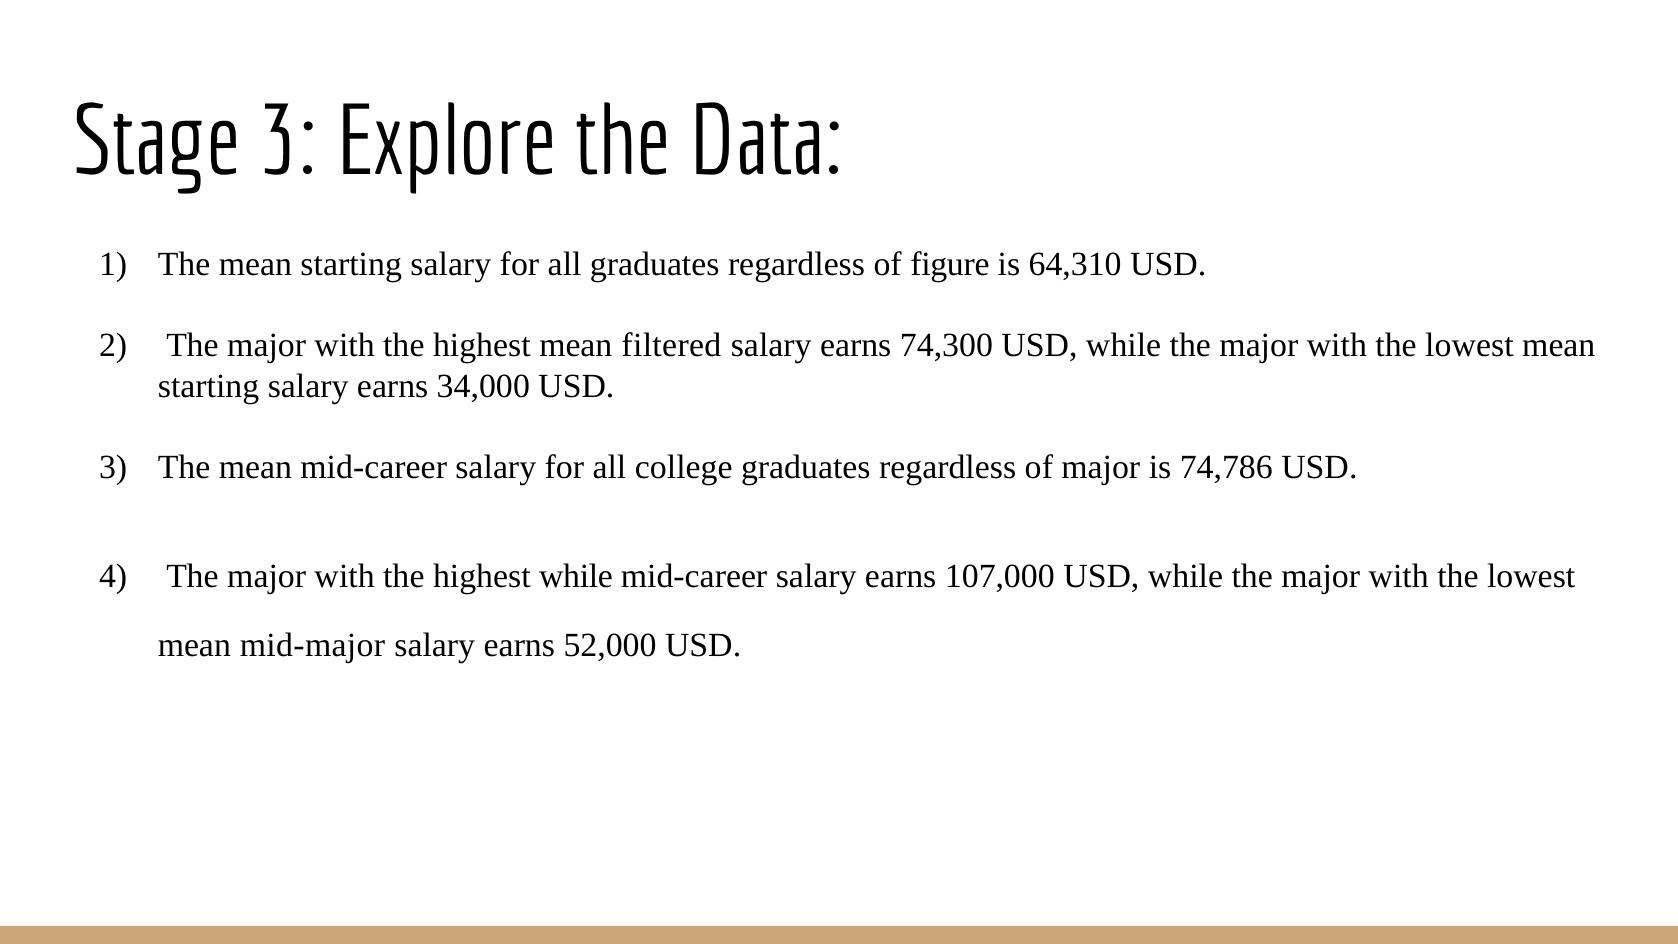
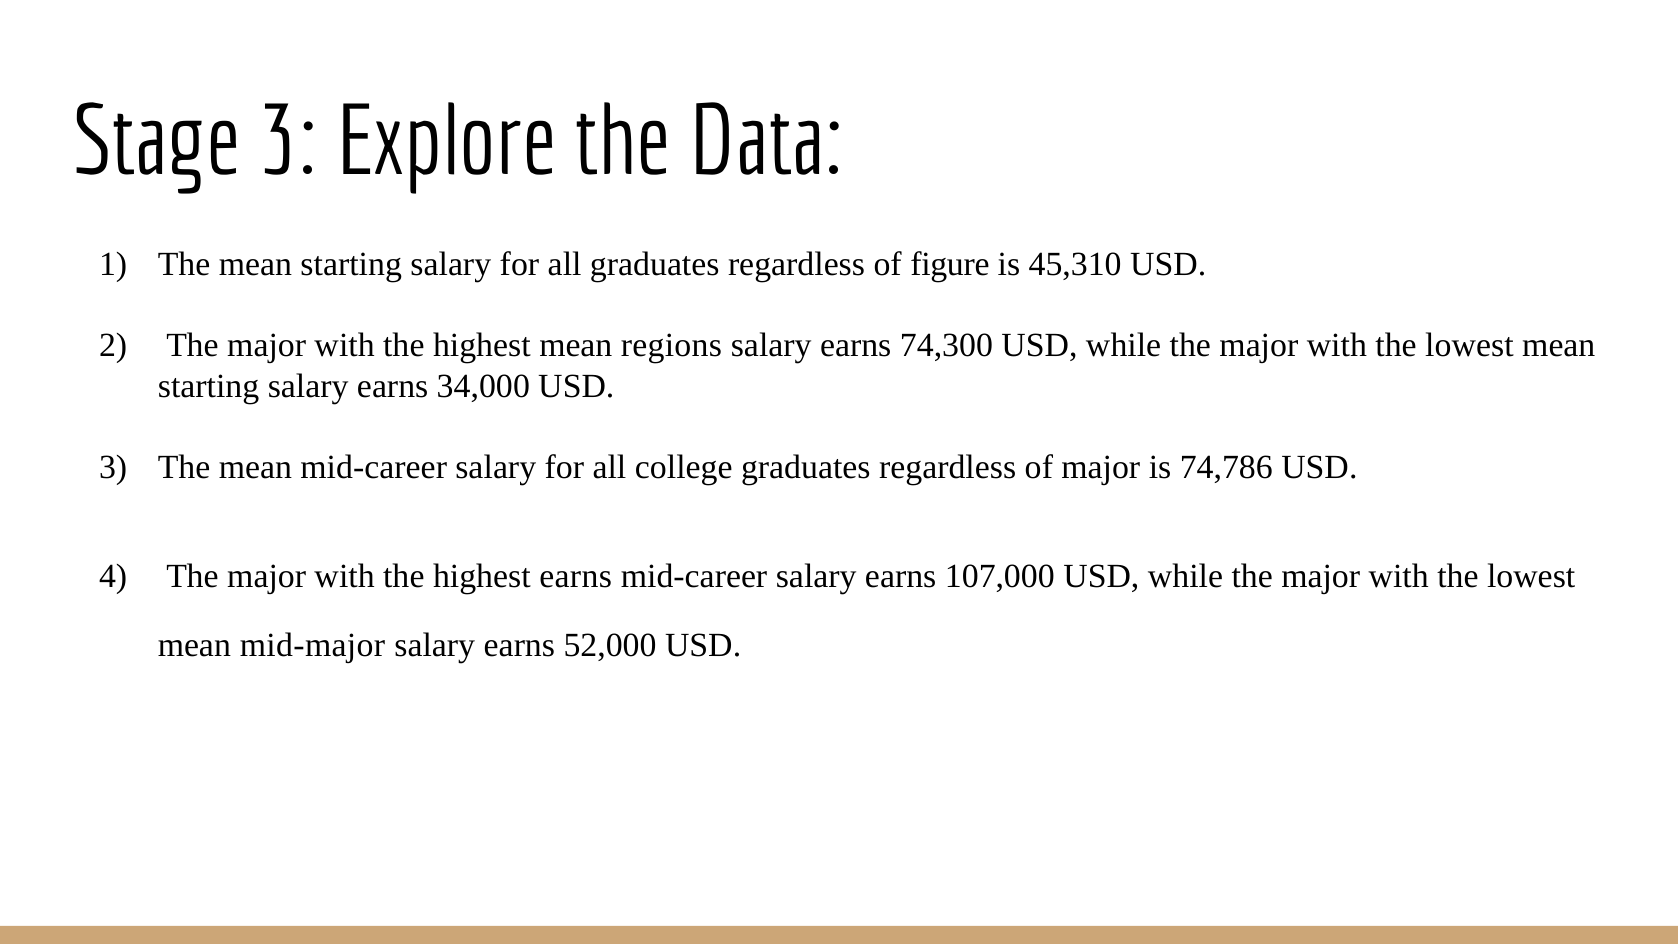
64,310: 64,310 -> 45,310 (1075, 264)
filtered: filtered -> regions (671, 345)
highest while: while -> earns (576, 577)
